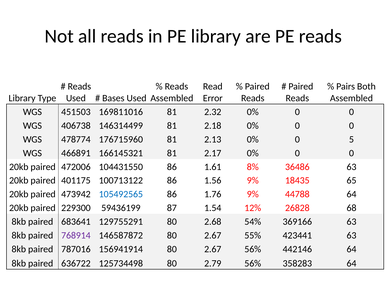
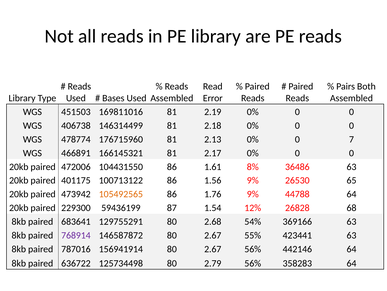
2.32: 2.32 -> 2.19 (213, 112)
5: 5 -> 7 (351, 139)
18435: 18435 -> 26530 (297, 180)
105492565 colour: blue -> orange (121, 194)
